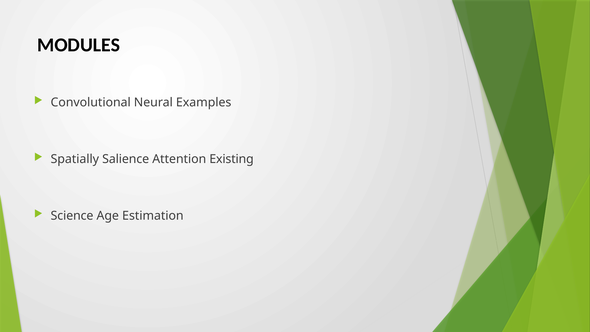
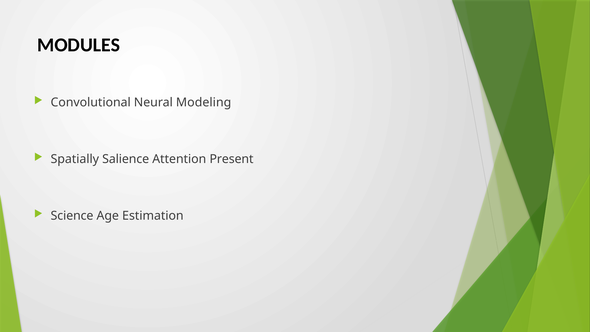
Examples: Examples -> Modeling (204, 102)
Existing: Existing -> Present (231, 159)
